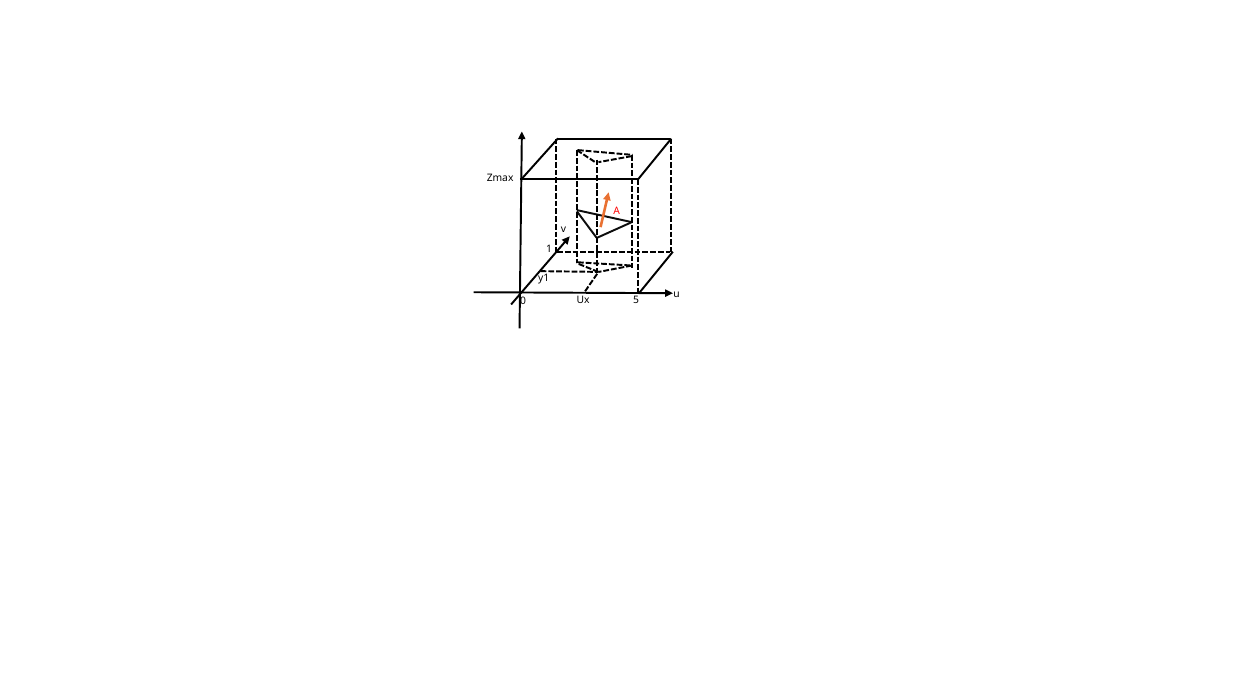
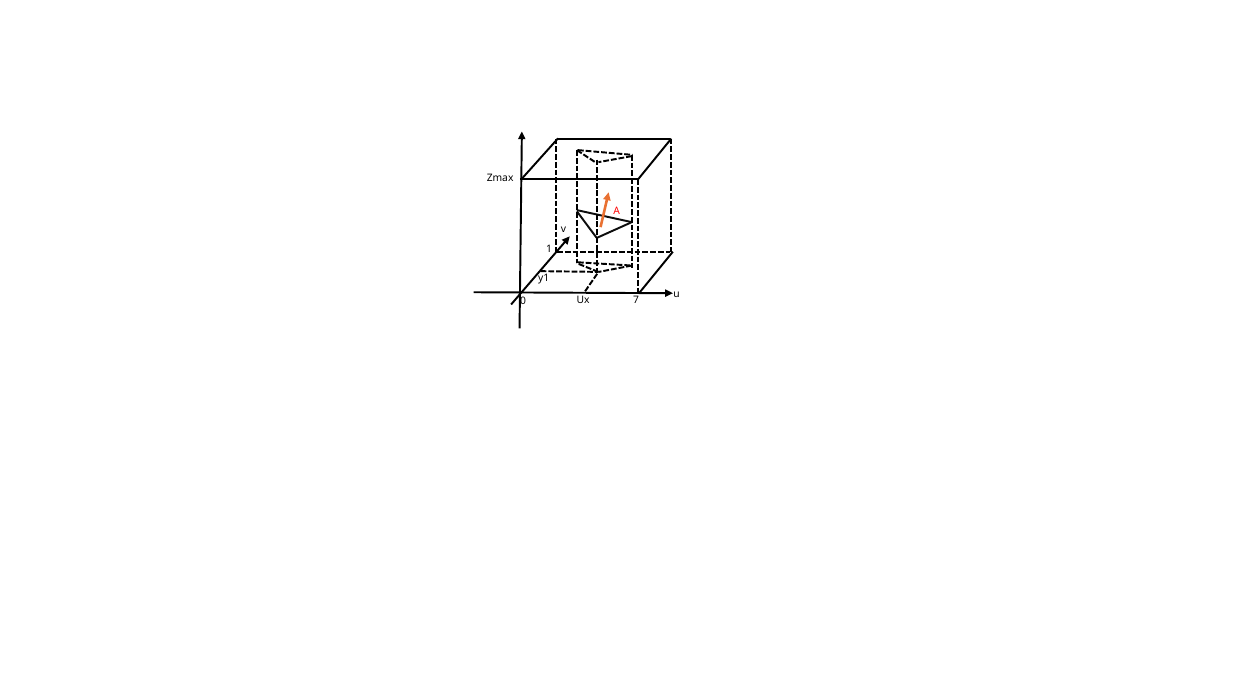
5: 5 -> 7 (636, 300)
